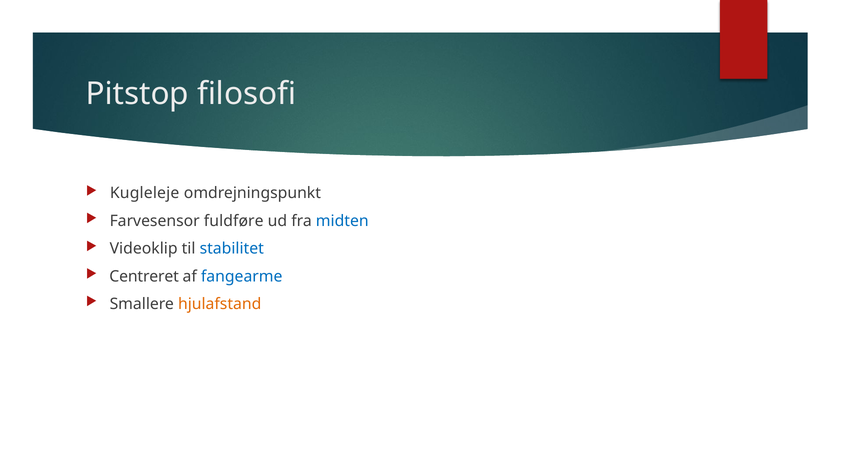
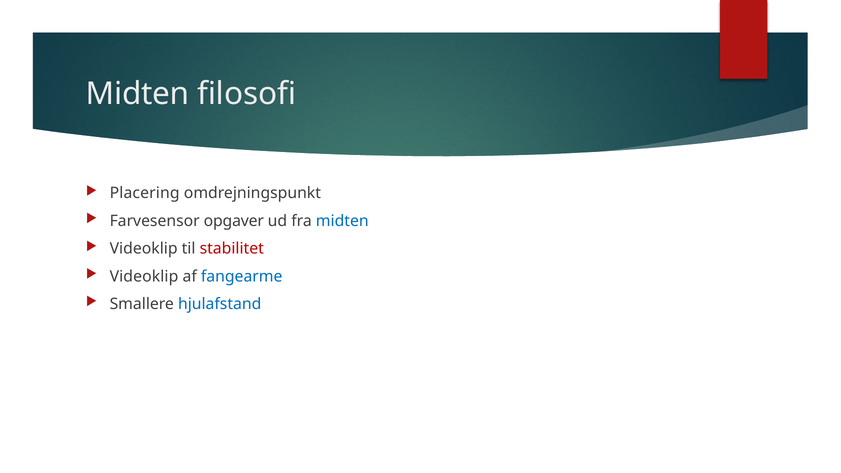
Pitstop: Pitstop -> Midten (138, 94)
Kugleleje: Kugleleje -> Placering (145, 193)
fuldføre: fuldføre -> opgaver (234, 221)
stabilitet colour: blue -> red (232, 249)
Centreret: Centreret -> Videoklip (144, 276)
hjulafstand colour: orange -> blue (220, 304)
